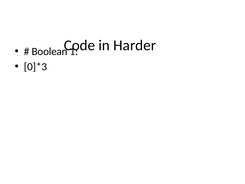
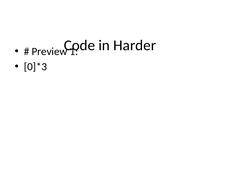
Boolean: Boolean -> Preview (50, 51)
